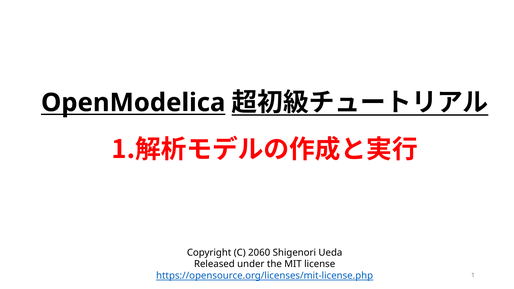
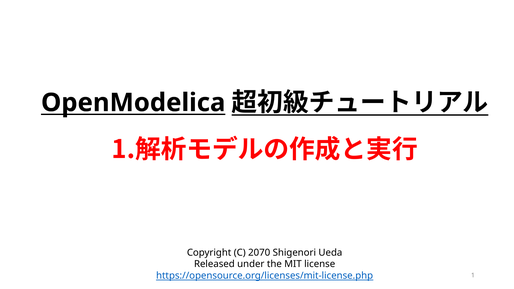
2060: 2060 -> 2070 (259, 253)
